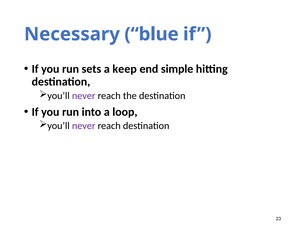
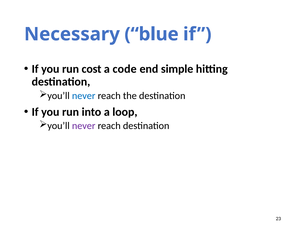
sets: sets -> cost (91, 69)
keep: keep -> code (125, 69)
never colour: purple -> blue (84, 96)
